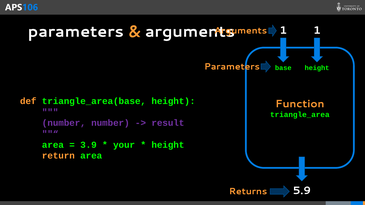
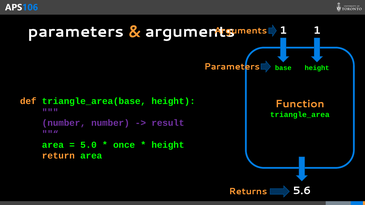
3.9: 3.9 -> 5.0 (88, 145)
your: your -> once (124, 145)
5.9: 5.9 -> 5.6 (302, 191)
